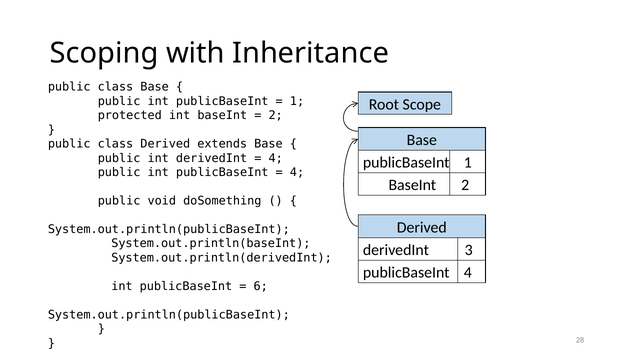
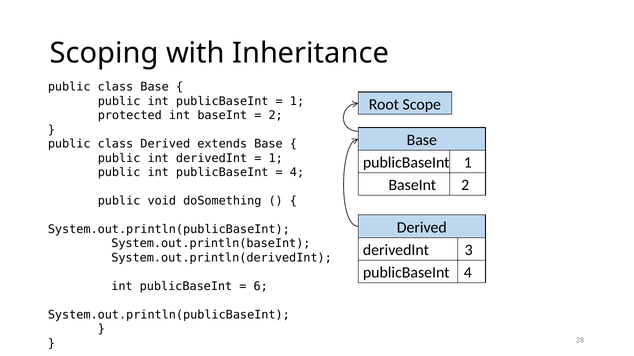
4: 4 -> 1 (276, 158)
